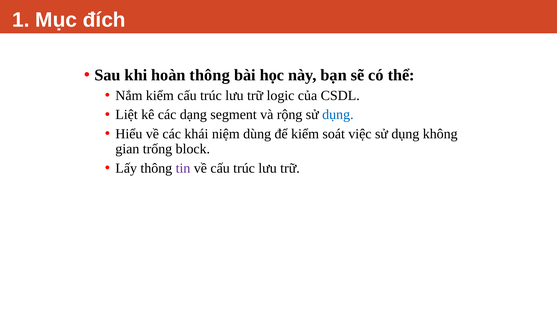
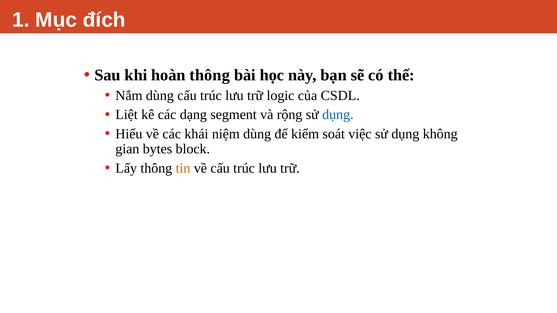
Nắm kiểm: kiểm -> dùng (160, 96)
trống: trống -> bytes (158, 149)
tin colour: purple -> orange (183, 168)
